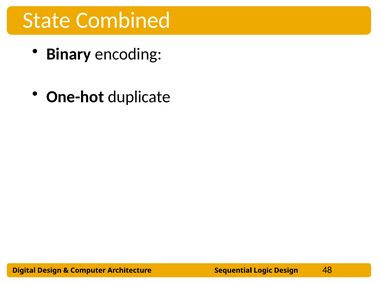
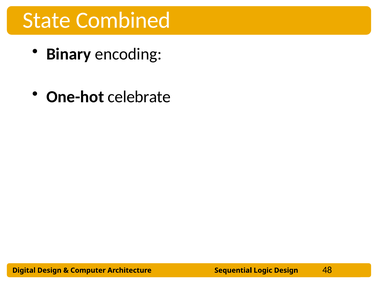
duplicate: duplicate -> celebrate (139, 97)
